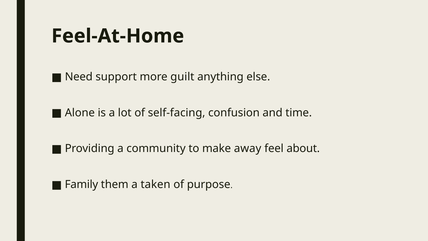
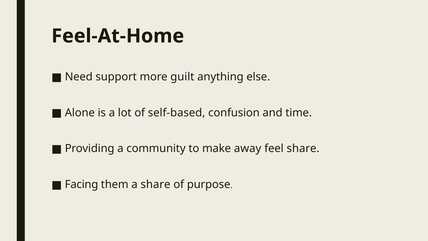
self-facing: self-facing -> self-based (177, 113)
feel about: about -> share (303, 148)
Family: Family -> Facing (81, 184)
a taken: taken -> share (156, 184)
